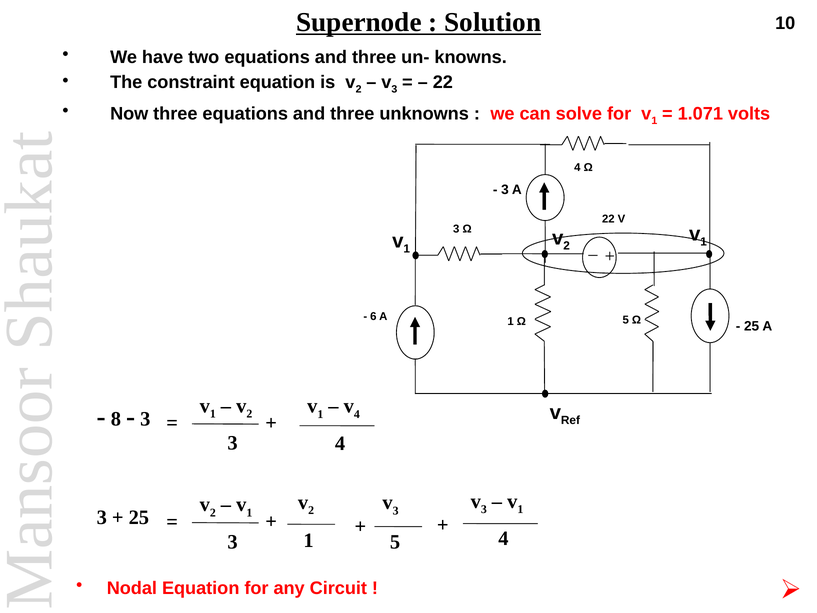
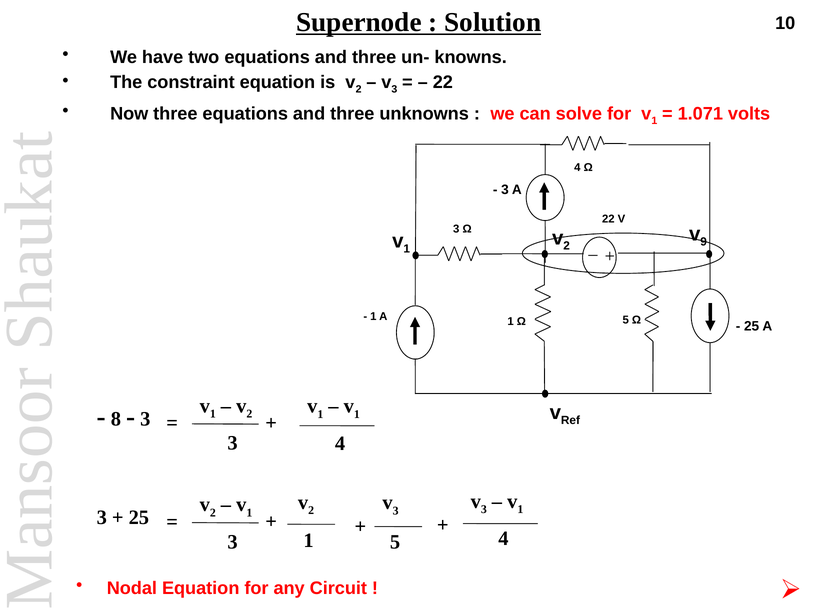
1: 1 -> 9 (704, 242)
6: 6 -> 1 (373, 316)
4: 4 -> 1 (357, 414)
